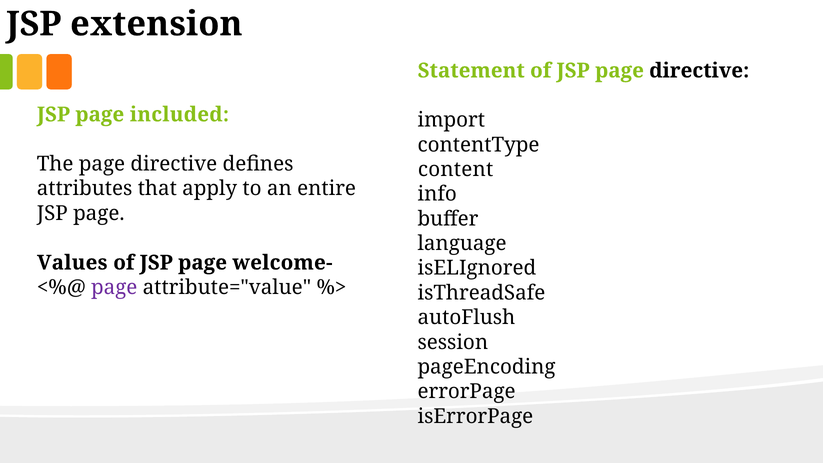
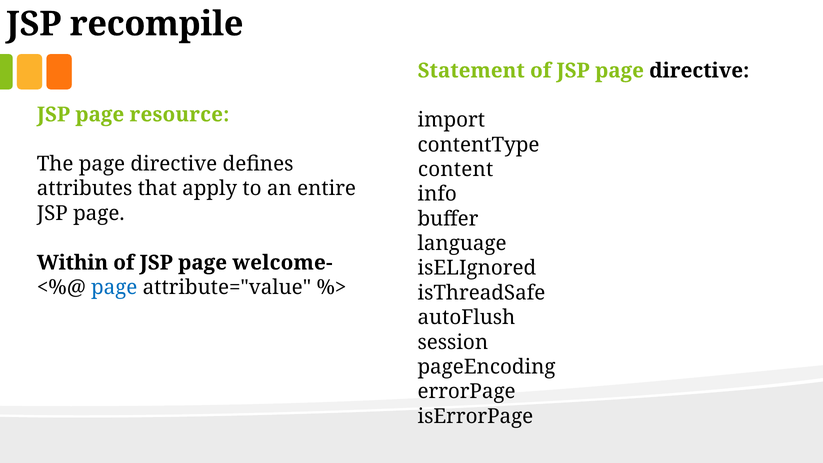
extension: extension -> recompile (157, 24)
included: included -> resource (179, 115)
Values: Values -> Within (72, 263)
page colour: purple -> blue (114, 287)
